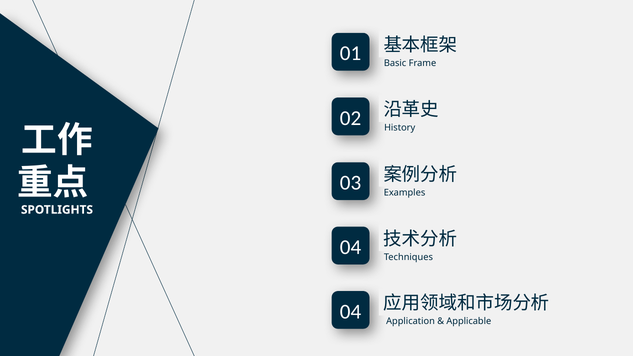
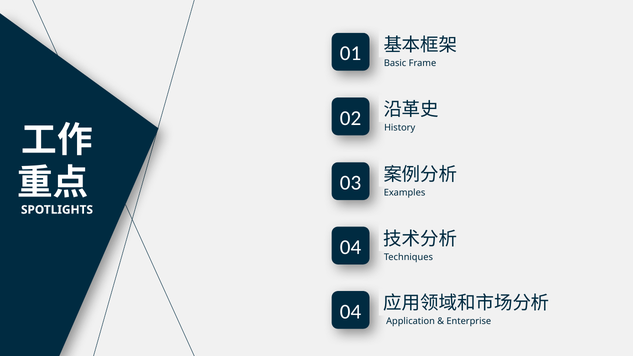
Applicable: Applicable -> Enterprise (469, 321)
